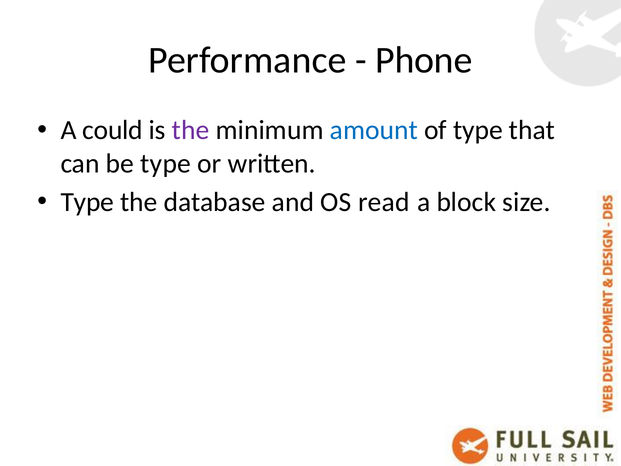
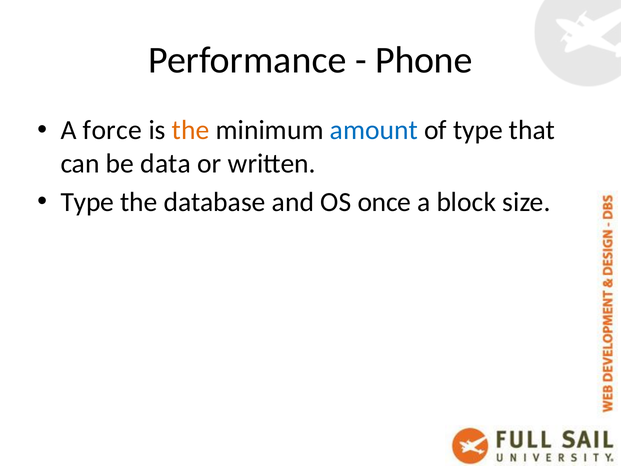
could: could -> force (112, 130)
the colour: purple -> orange (191, 130)
be type: type -> data (166, 163)
read: read -> once (384, 202)
